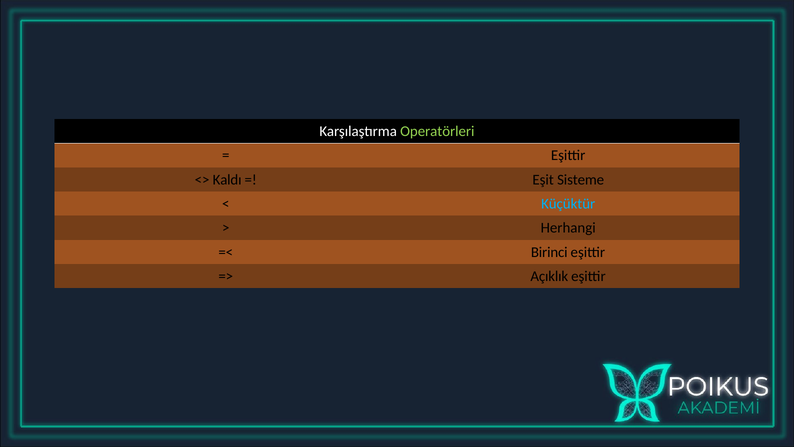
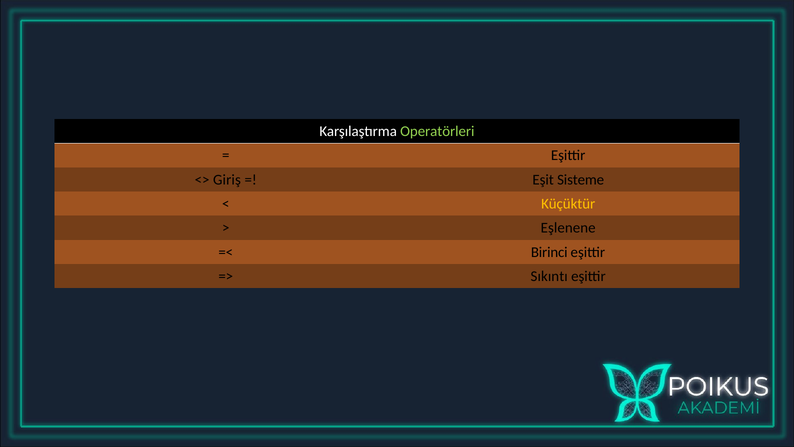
Kaldı: Kaldı -> Giriş (227, 179)
Küçüktür colour: light blue -> yellow (568, 204)
Herhangi: Herhangi -> Eşlenene (568, 228)
Açıklık: Açıklık -> Sıkıntı (549, 276)
